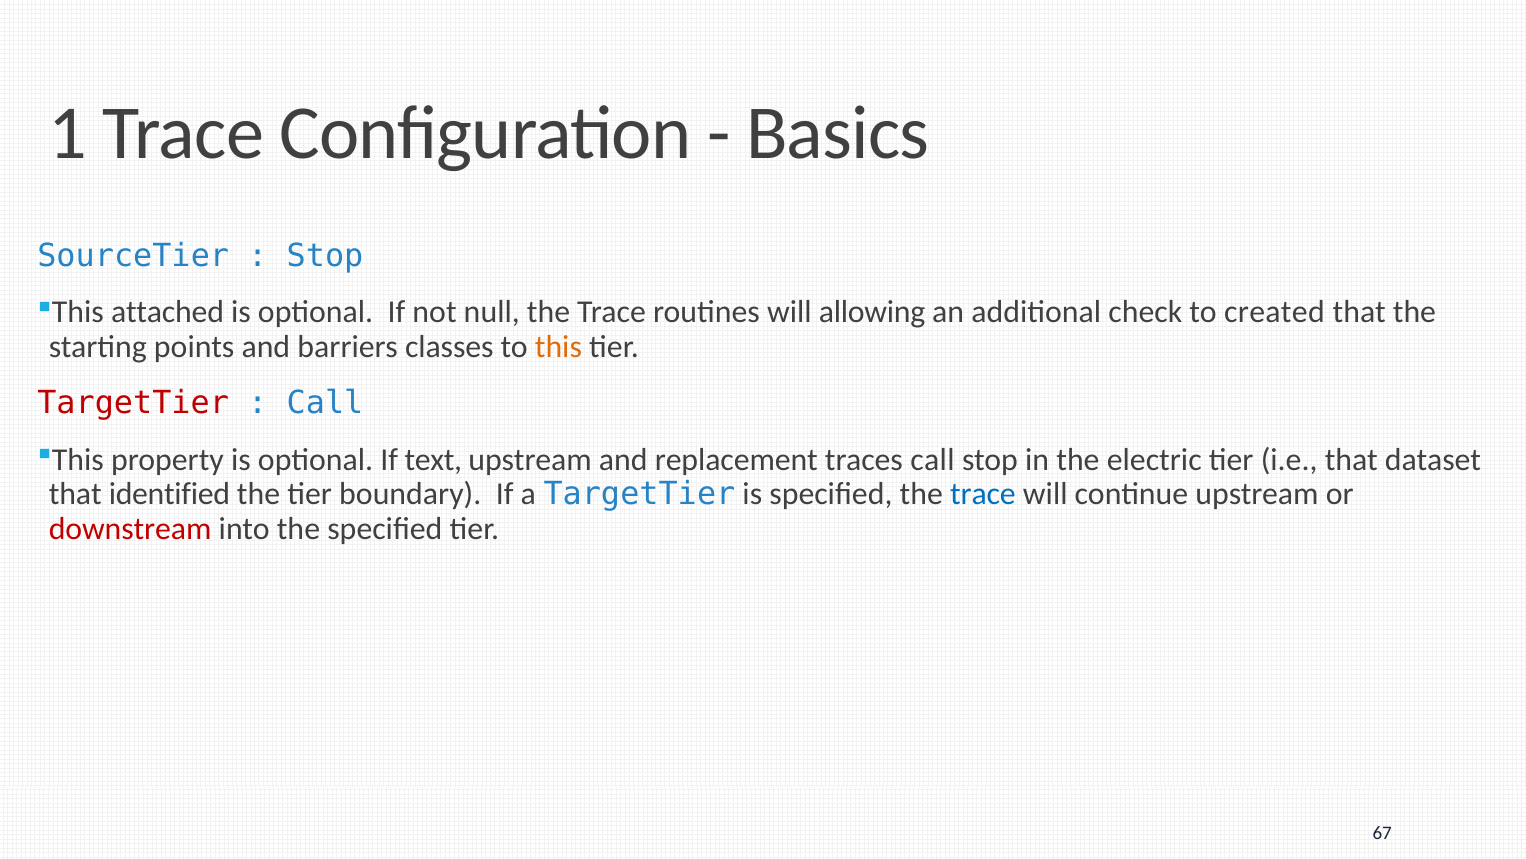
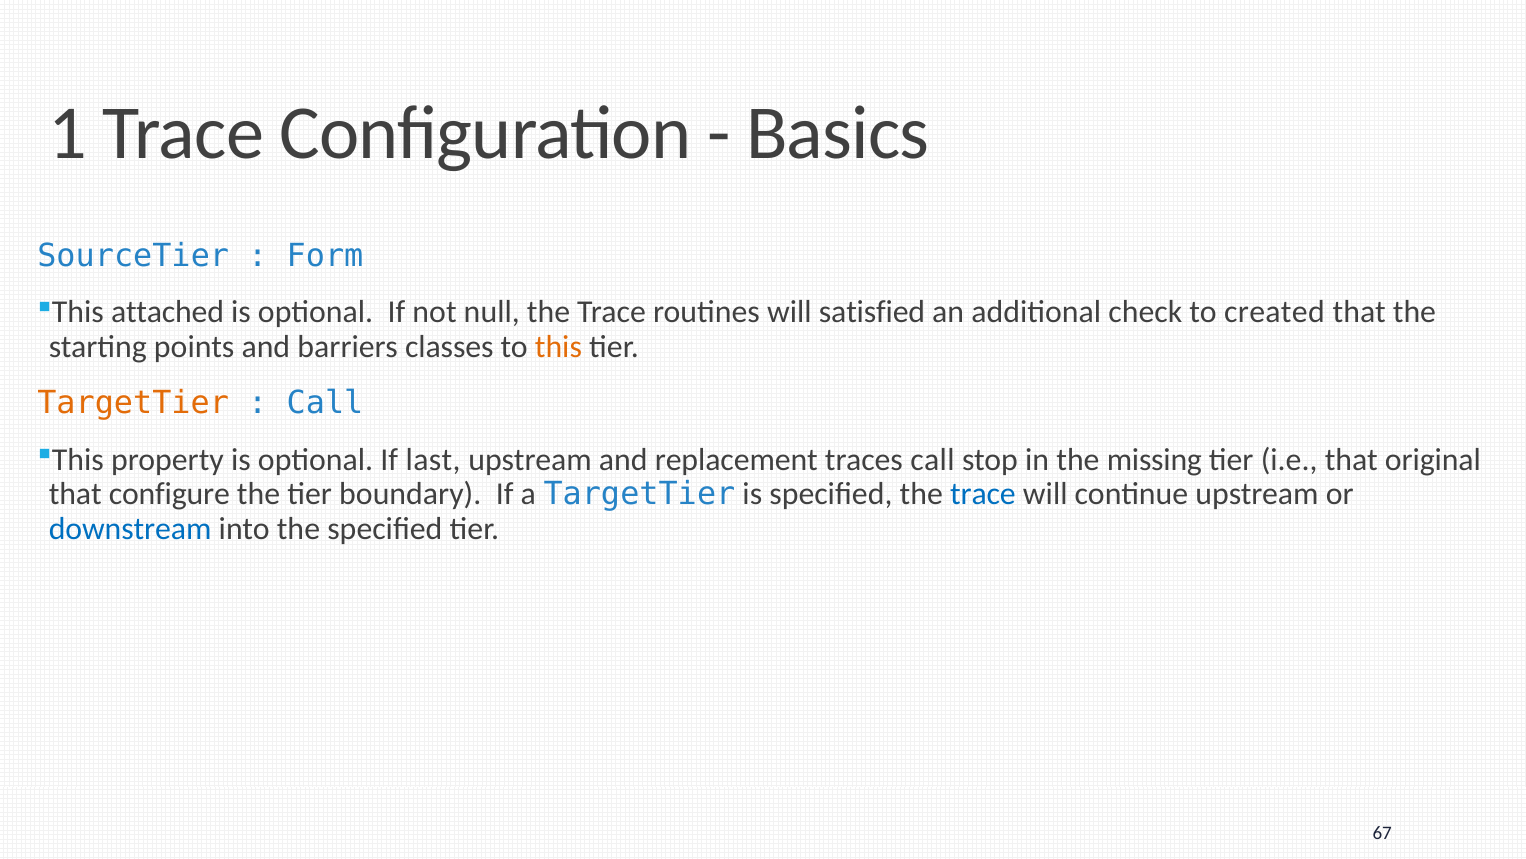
Stop: Stop -> Form (325, 255)
allowing: allowing -> satisfied (872, 312)
TargetTier colour: red -> orange (133, 403)
text: text -> last (433, 460)
electric: electric -> missing (1154, 460)
dataset: dataset -> original (1433, 460)
identified: identified -> configure (169, 494)
downstream colour: red -> blue (130, 528)
